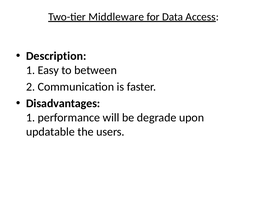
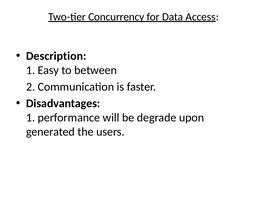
Middleware: Middleware -> Concurrency (116, 17)
updatable: updatable -> generated (50, 132)
